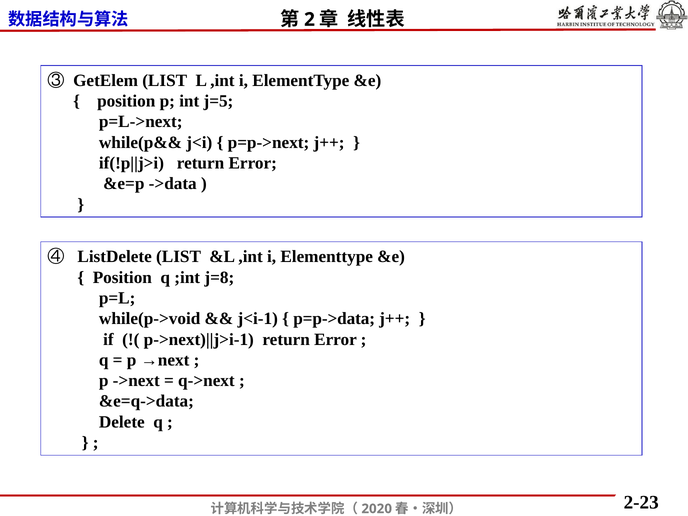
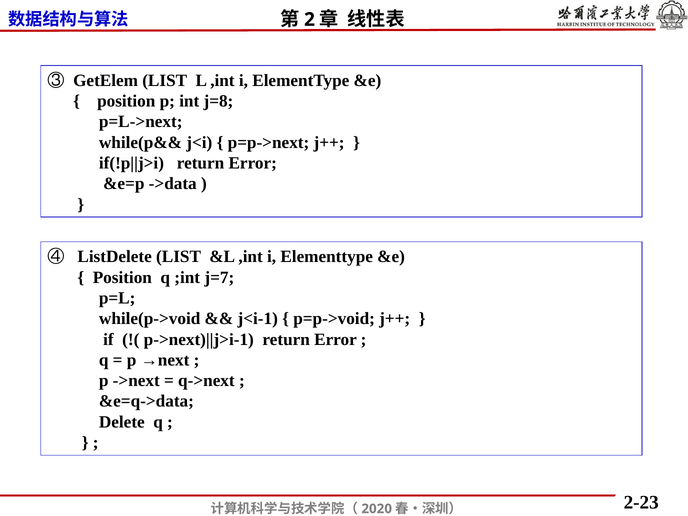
j=5: j=5 -> j=8 (218, 101)
j=8: j=8 -> j=7 (219, 277)
p=p->data: p=p->data -> p=p->void (334, 319)
